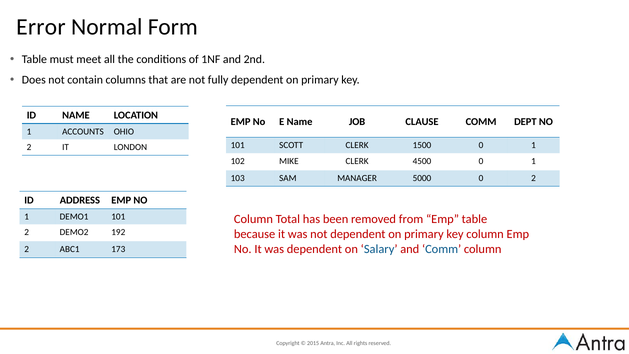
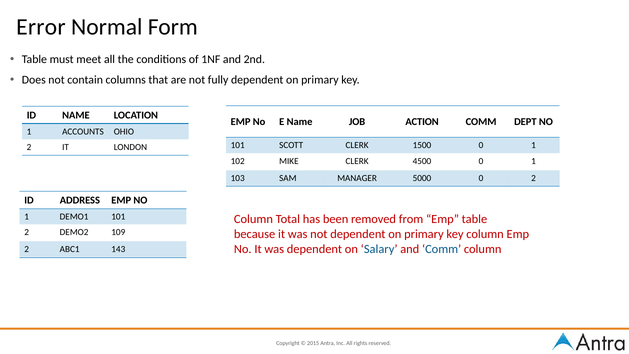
CLAUSE: CLAUSE -> ACTION (422, 122)
192: 192 -> 109 (118, 232)
173: 173 -> 143 (118, 249)
